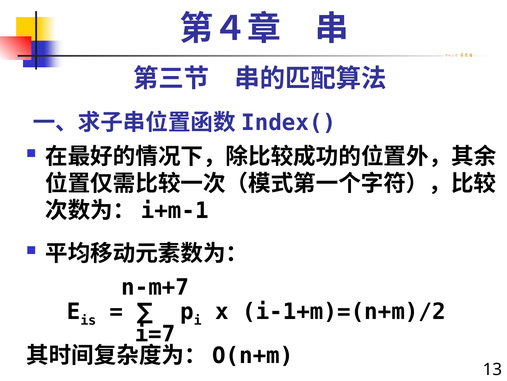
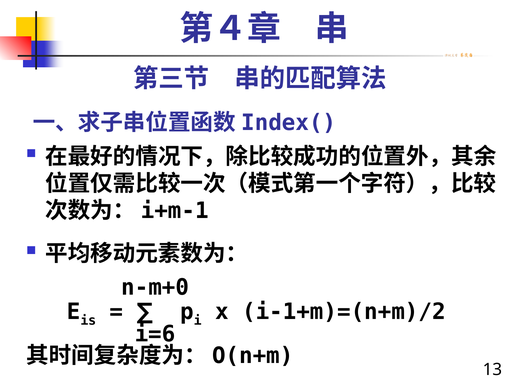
n-m+7: n-m+7 -> n-m+0 (155, 287)
i=7: i=7 -> i=6 (155, 333)
